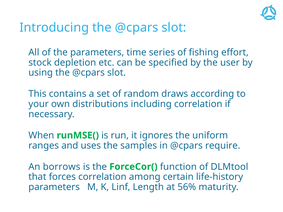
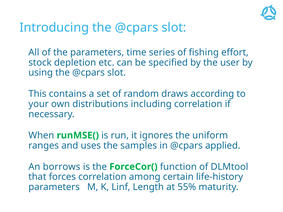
require: require -> applied (223, 146)
56%: 56% -> 55% (187, 187)
